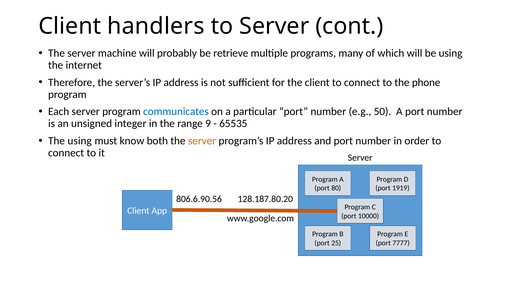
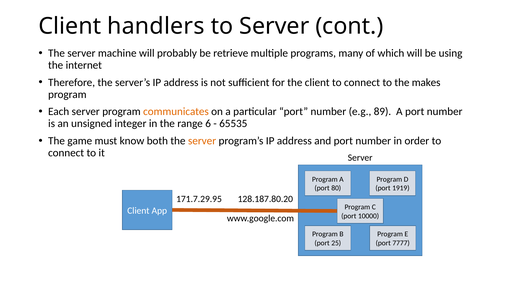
phone: phone -> makes (426, 82)
communicates colour: blue -> orange (176, 112)
50: 50 -> 89 (382, 112)
9: 9 -> 6 (208, 124)
The using: using -> game (80, 141)
806.6.90.56: 806.6.90.56 -> 171.7.29.95 (199, 199)
